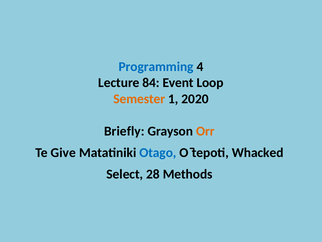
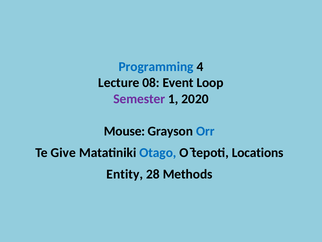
84: 84 -> 08 (151, 83)
Semester colour: orange -> purple (139, 99)
Briefly: Briefly -> Mouse (124, 131)
Orr colour: orange -> blue (205, 131)
Whacked: Whacked -> Locations (258, 152)
Select: Select -> Entity (125, 174)
